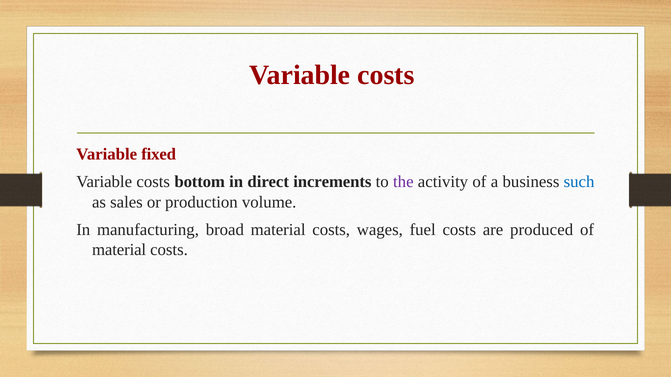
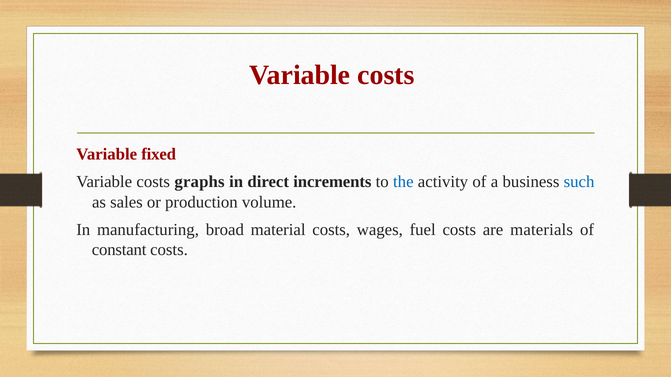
bottom: bottom -> graphs (200, 182)
the colour: purple -> blue (403, 182)
produced: produced -> materials (542, 230)
material: material -> constant (119, 250)
